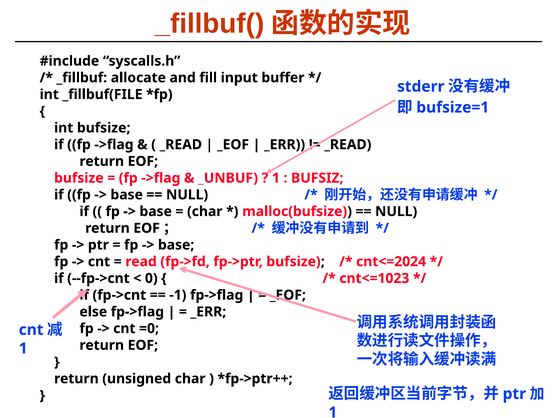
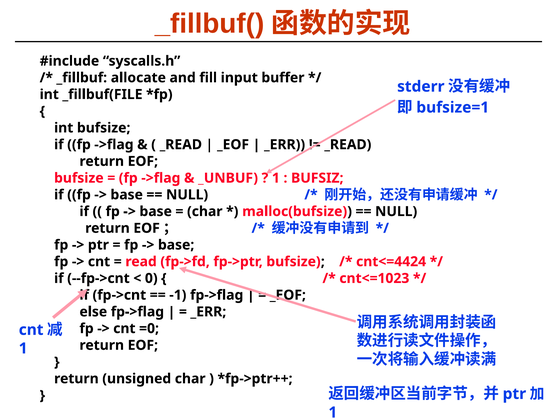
cnt<=2024: cnt<=2024 -> cnt<=4424 (391, 261)
